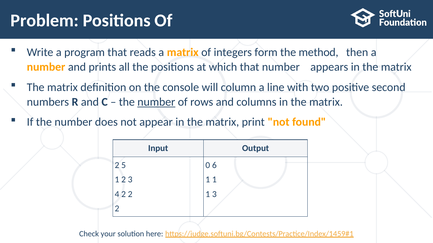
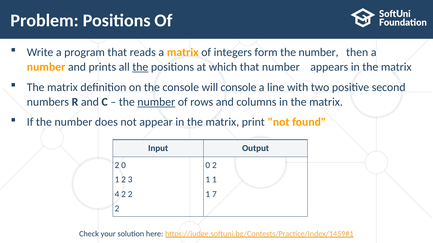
method: method -> number (319, 52)
the underline: none -> present (140, 67)
will column: column -> console (239, 87)
5: 5 -> 0 (124, 166)
0 6: 6 -> 2 (214, 166)
1 3: 3 -> 7 (214, 195)
